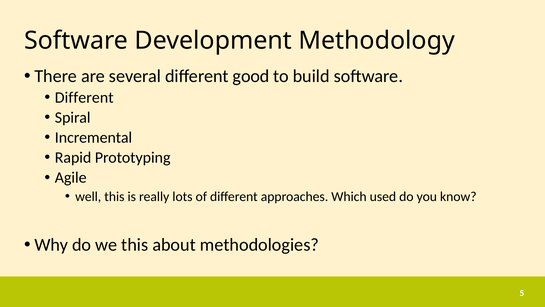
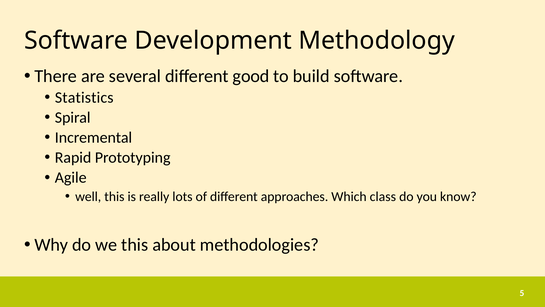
Different: Different -> Statistics (84, 97)
used: used -> class (383, 196)
